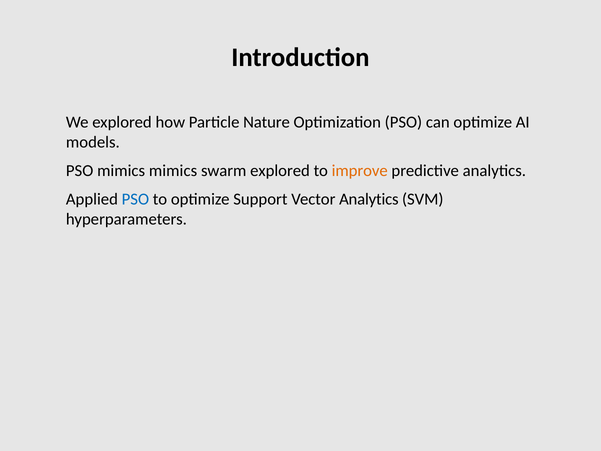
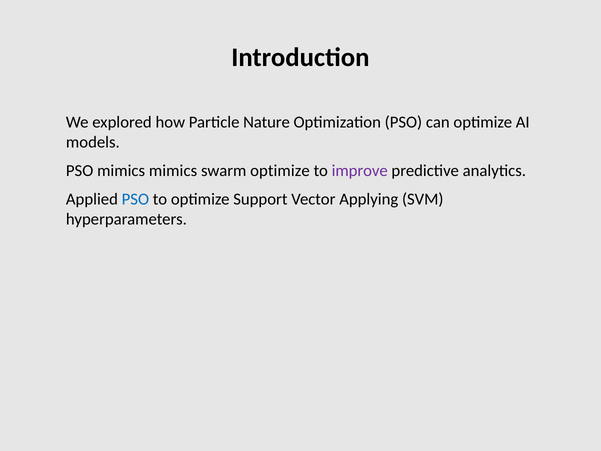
swarm explored: explored -> optimize (280, 171)
improve colour: orange -> purple (360, 171)
Vector Analytics: Analytics -> Applying (369, 199)
